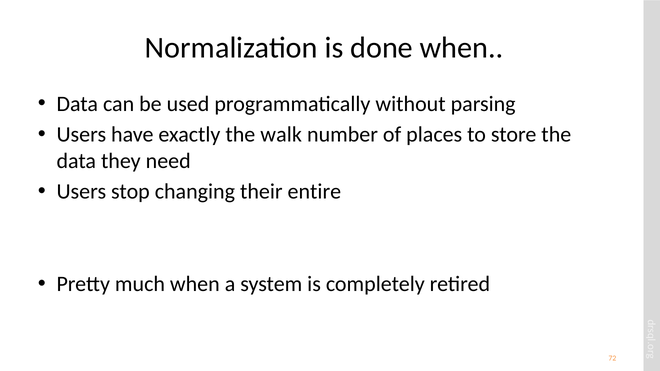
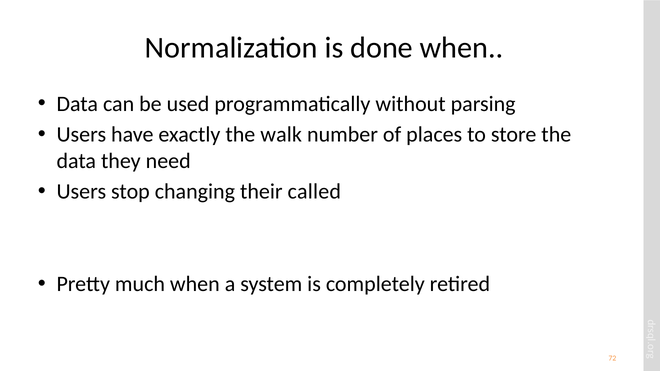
entire: entire -> called (314, 192)
